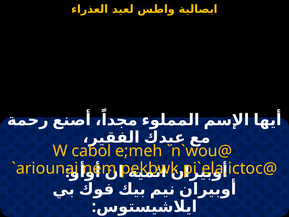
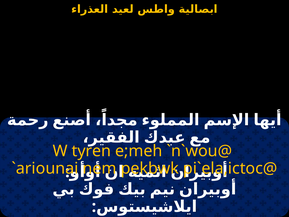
cabol: cabol -> tyren (91, 151)
